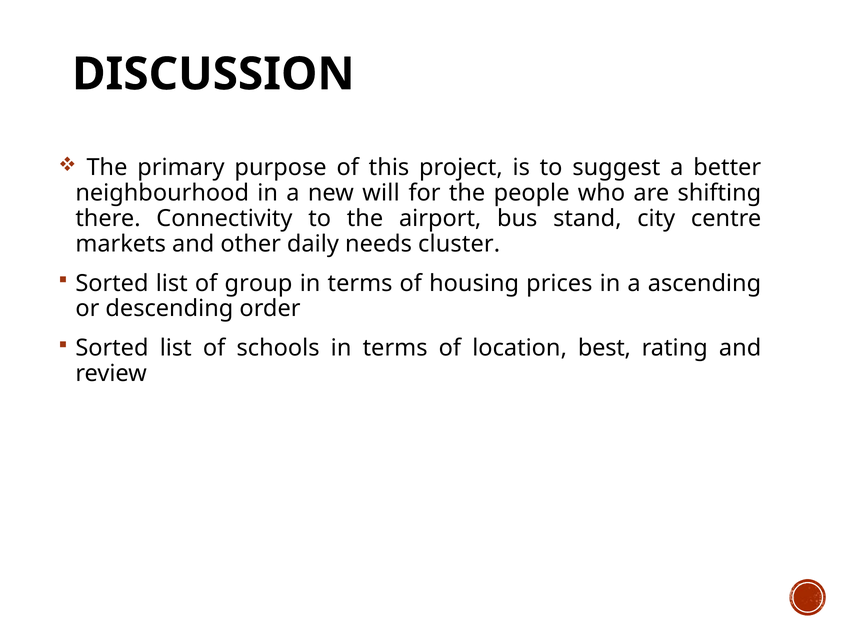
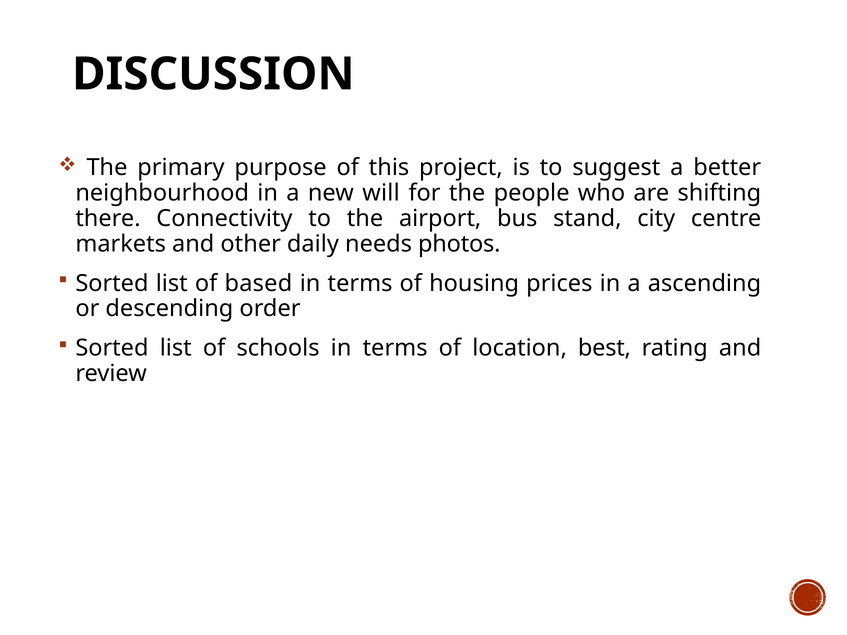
cluster: cluster -> photos (459, 244)
group: group -> based (258, 283)
